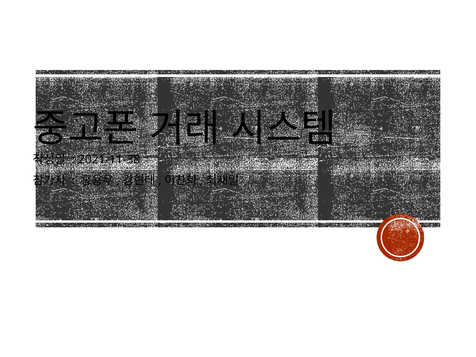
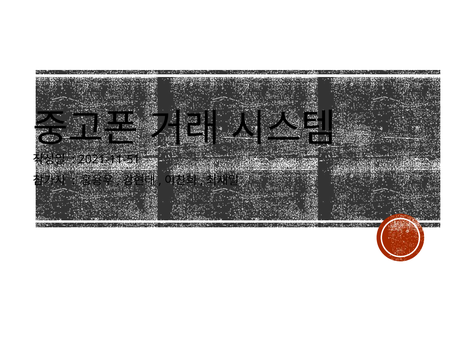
2021-11-38: 2021-11-38 -> 2021-11-51 (109, 160)
